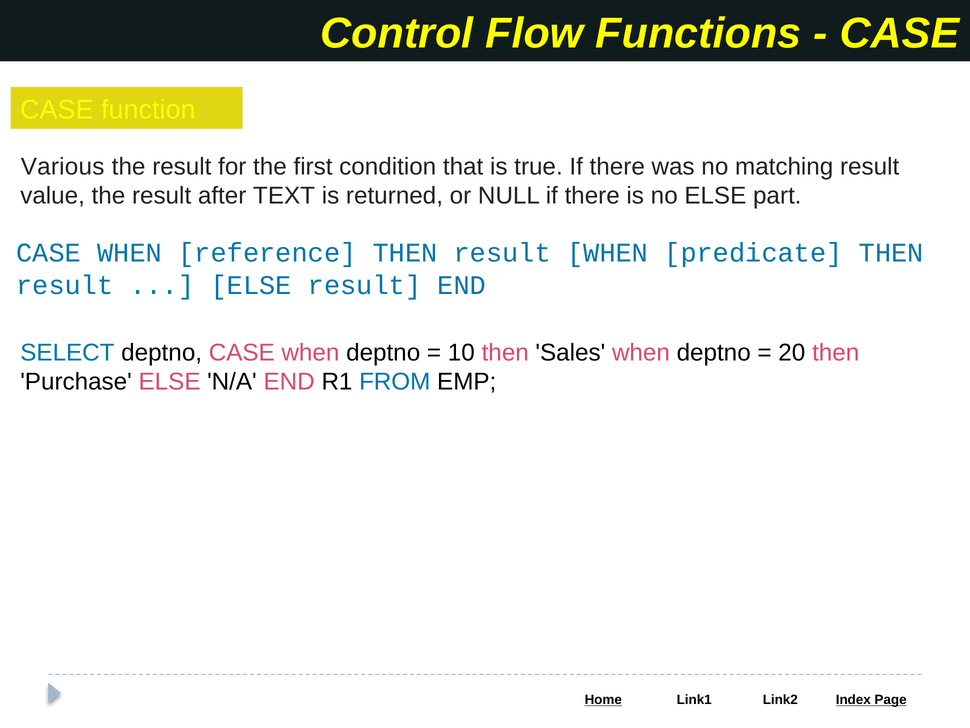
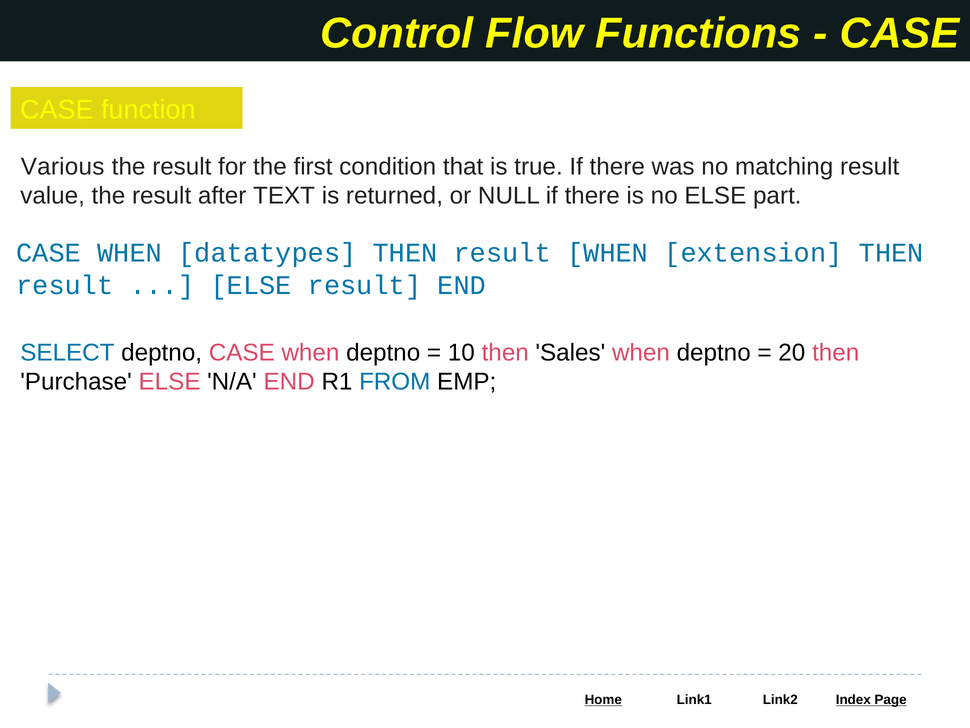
reference: reference -> datatypes (267, 253)
predicate: predicate -> extension (753, 253)
